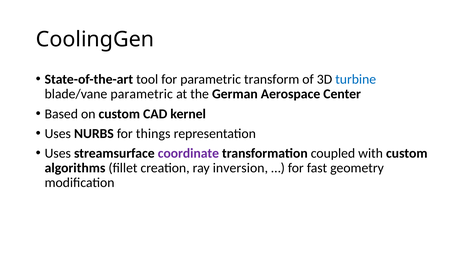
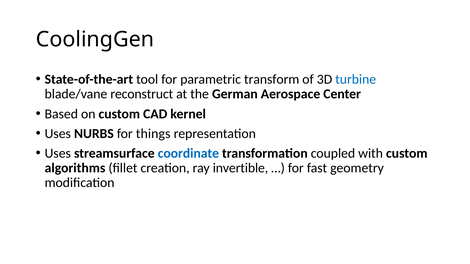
blade/vane parametric: parametric -> reconstruct (142, 94)
coordinate colour: purple -> blue (188, 153)
inversion: inversion -> invertible (240, 168)
